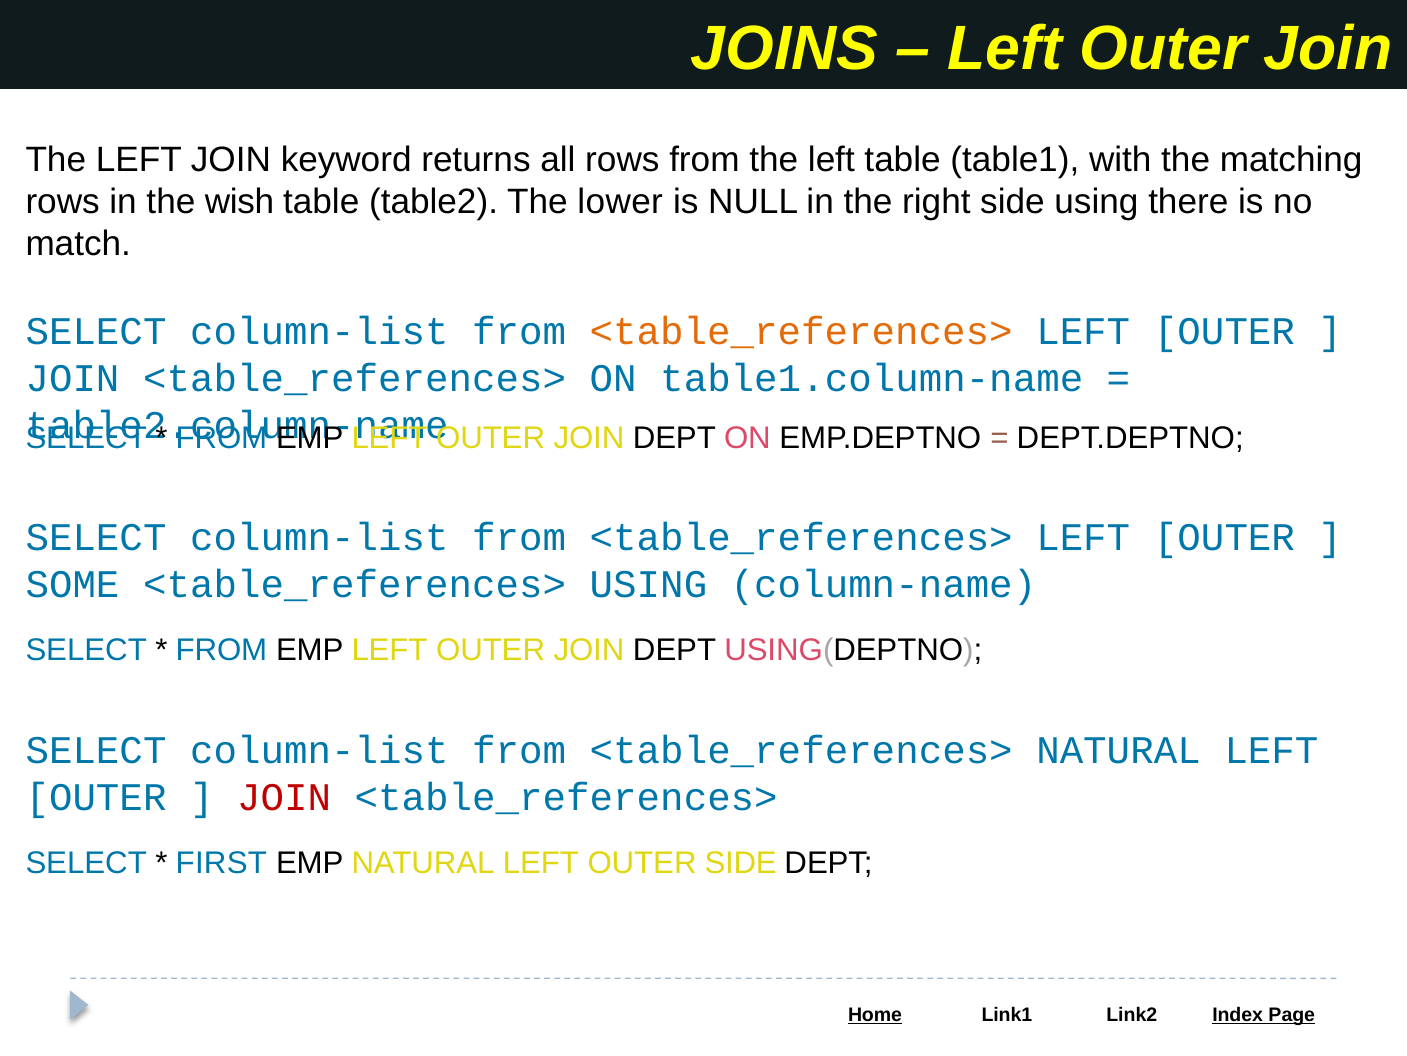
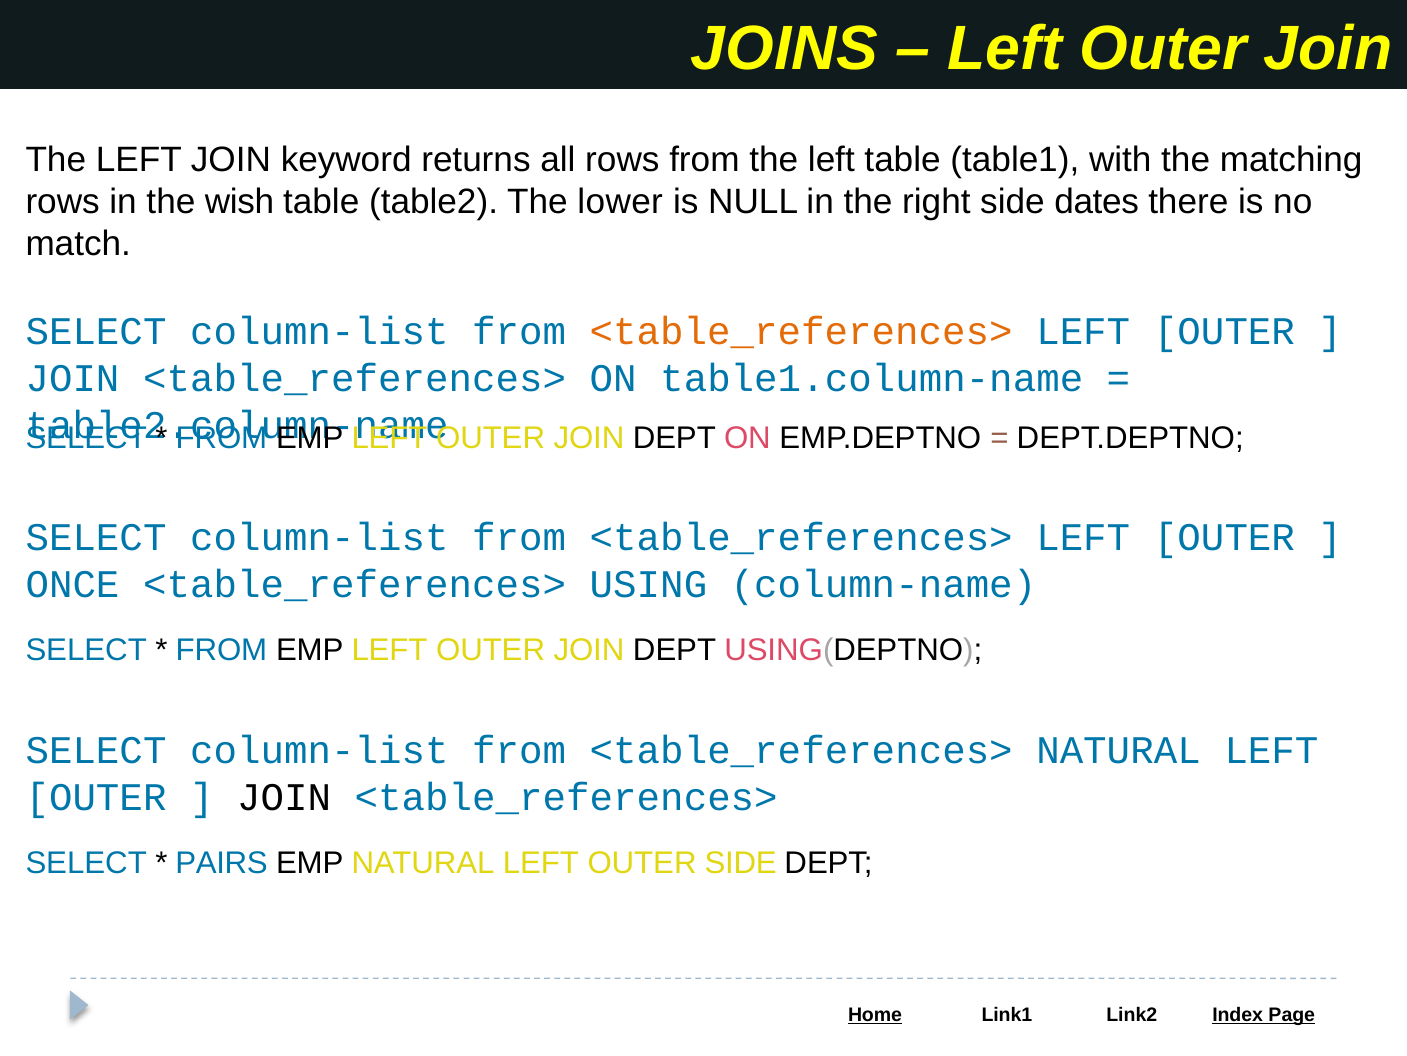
side using: using -> dates (1097, 202)
SOME: SOME -> ONCE (73, 584)
JOIN colour: red -> black (284, 797)
FIRST: FIRST -> PAIRS (222, 862)
